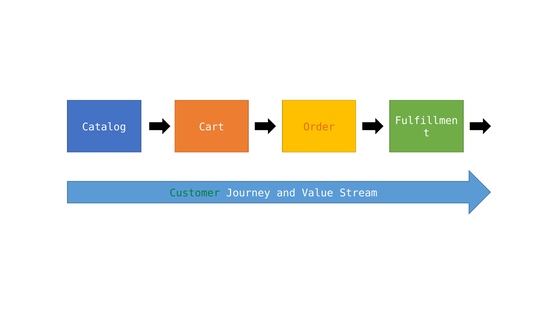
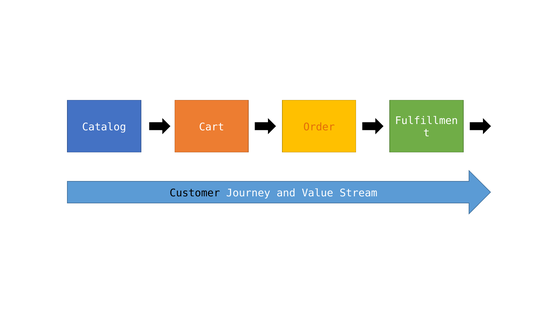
Customer colour: green -> black (195, 193)
